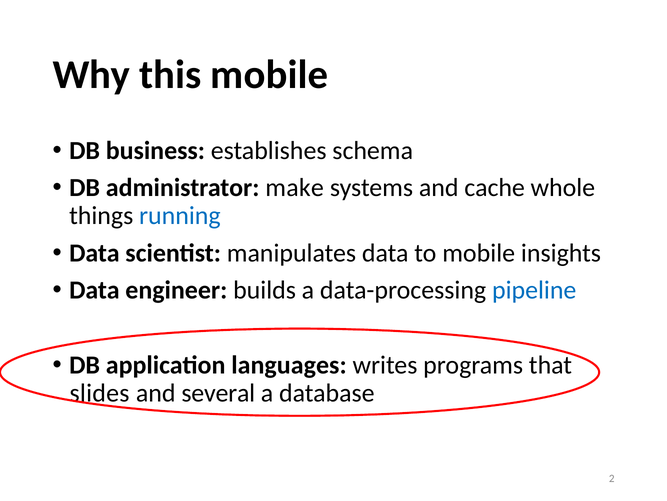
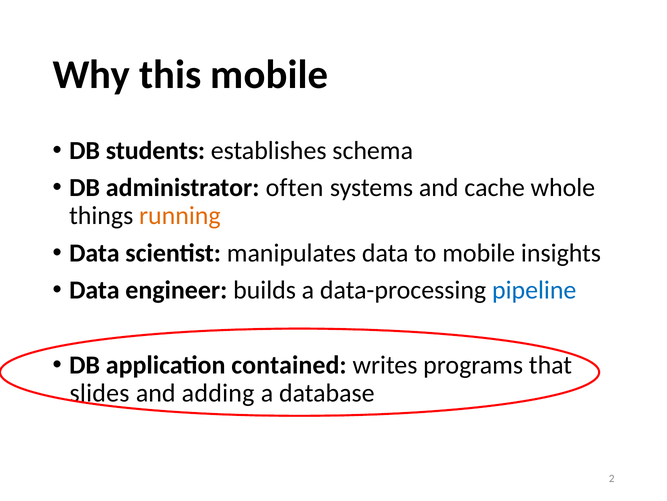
business: business -> students (155, 150)
make: make -> often (295, 188)
running colour: blue -> orange (180, 216)
languages: languages -> contained (289, 364)
several: several -> adding (218, 392)
